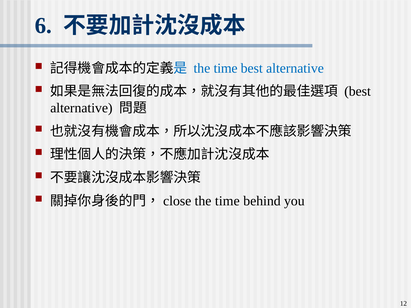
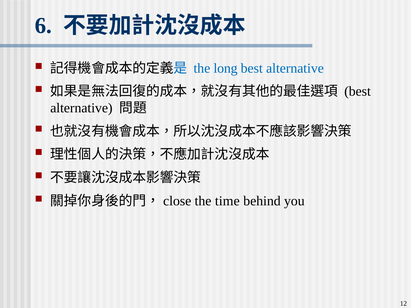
time: time -> long (226, 68)
